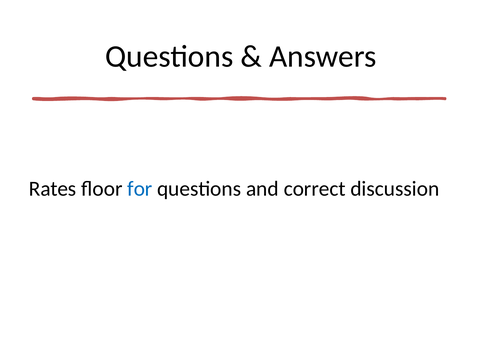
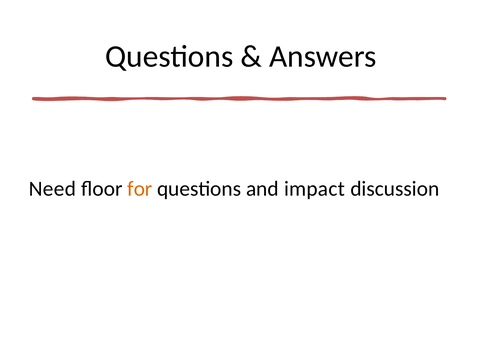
Rates: Rates -> Need (52, 189)
for colour: blue -> orange (140, 189)
correct: correct -> impact (314, 189)
